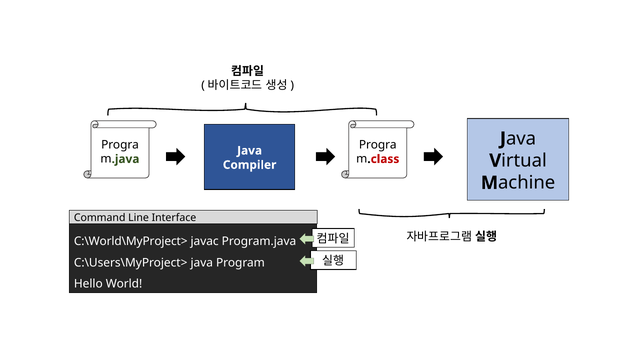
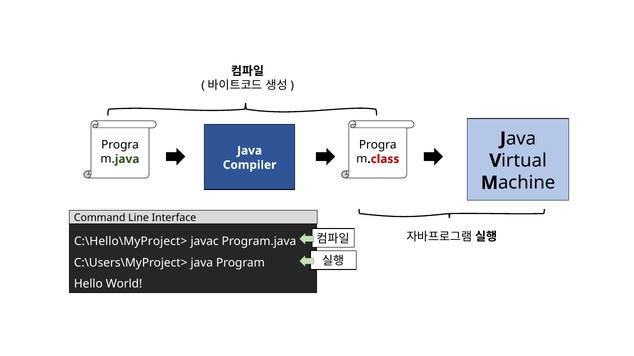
C:\World\MyProject>: C:\World\MyProject> -> C:\Hello\MyProject> (131, 242)
